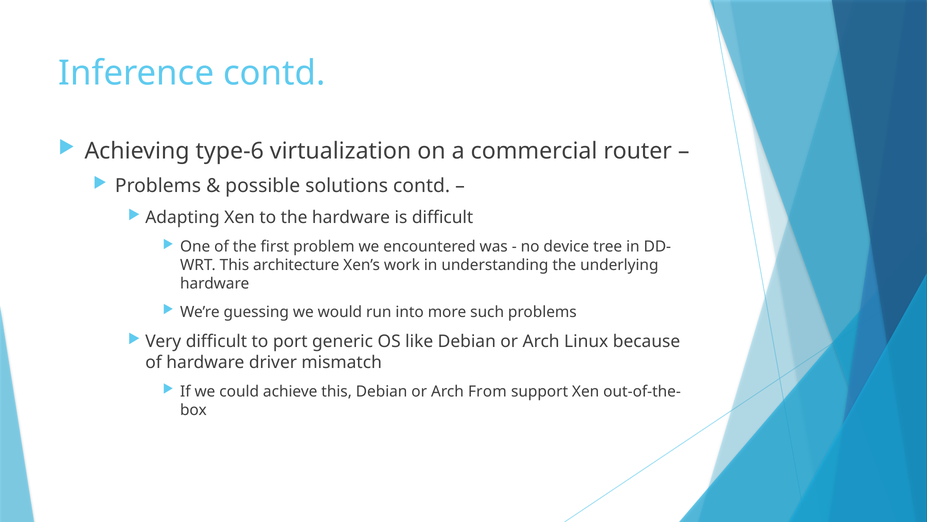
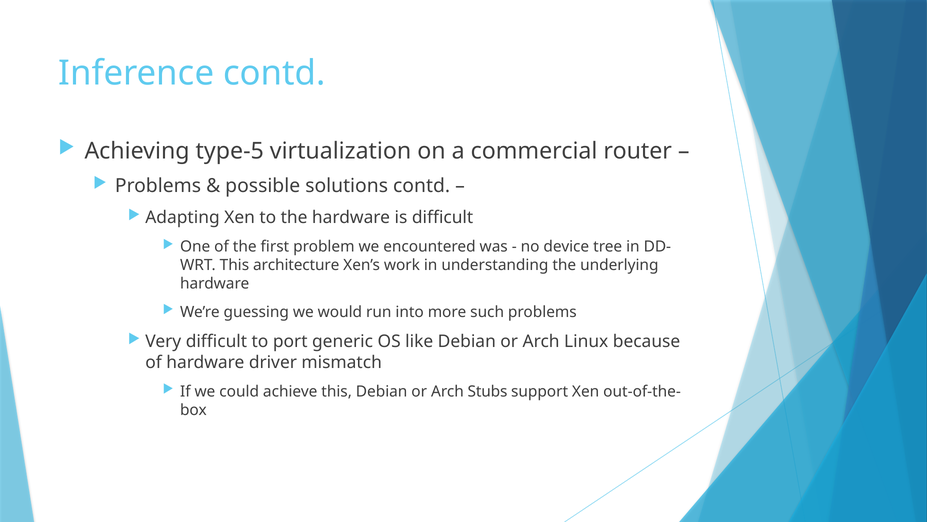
type-6: type-6 -> type-5 (230, 151)
From: From -> Stubs (488, 391)
